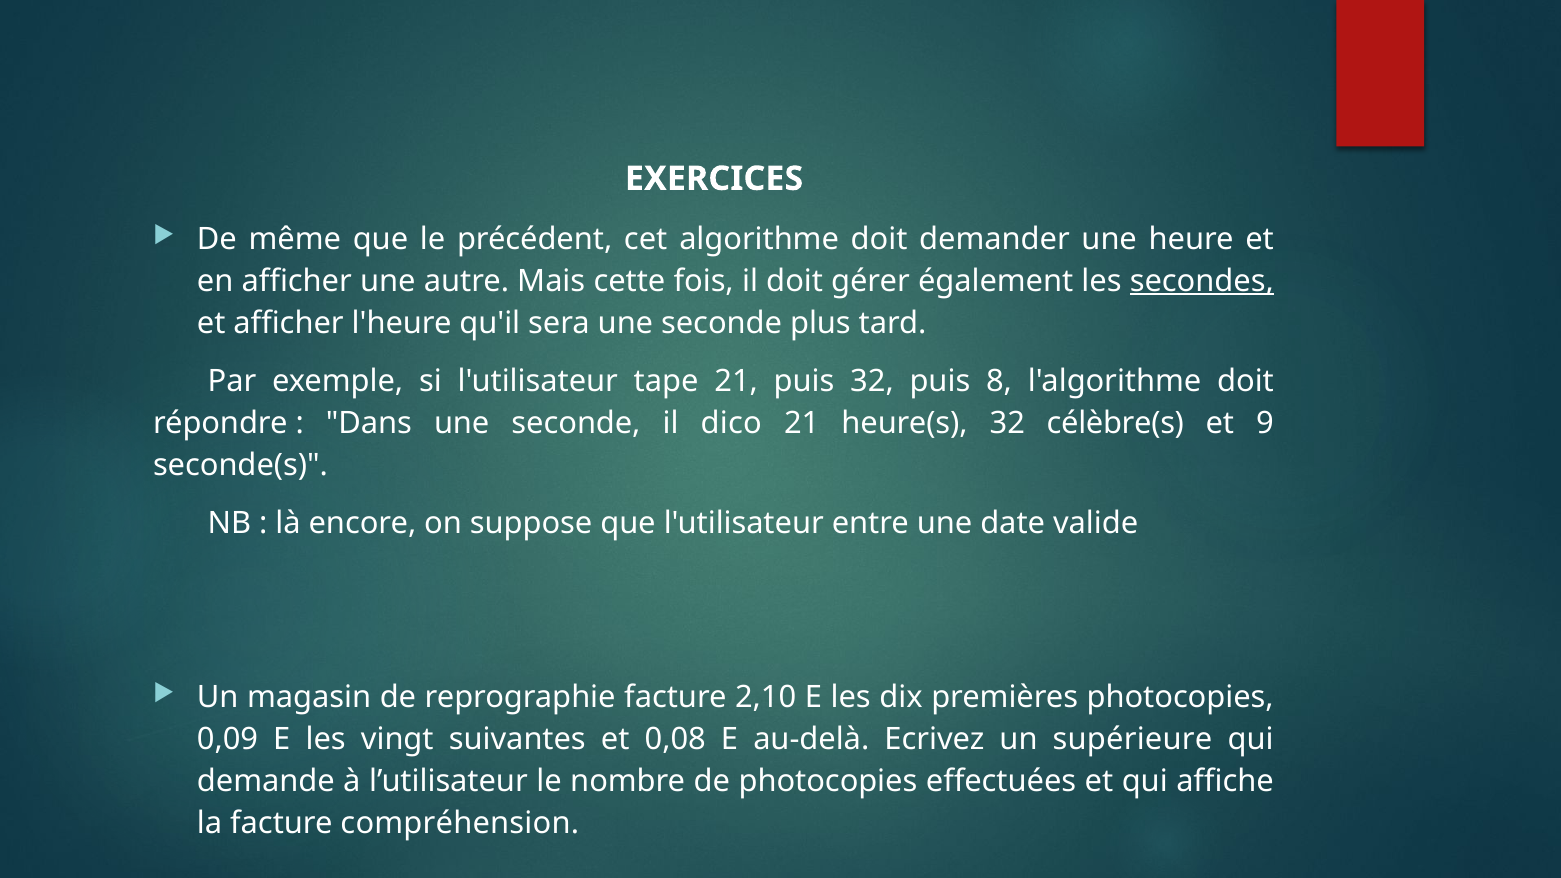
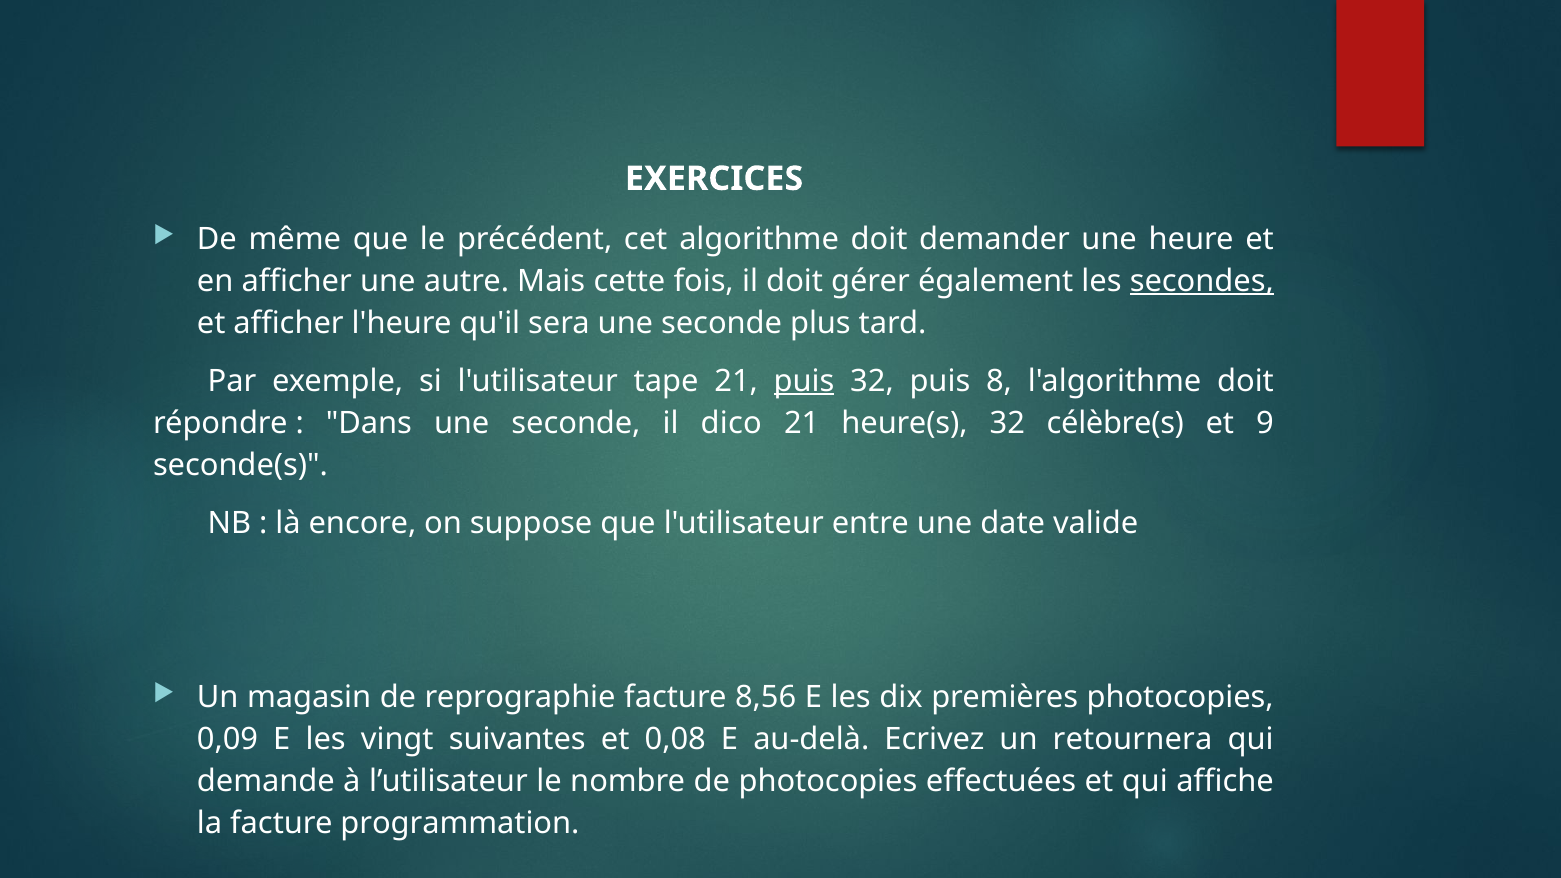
puis underline: none -> present (804, 381)
2,10: 2,10 -> 8,56 (766, 698)
supérieure: supérieure -> retournera (1132, 740)
compréhension: compréhension -> programmation (460, 824)
